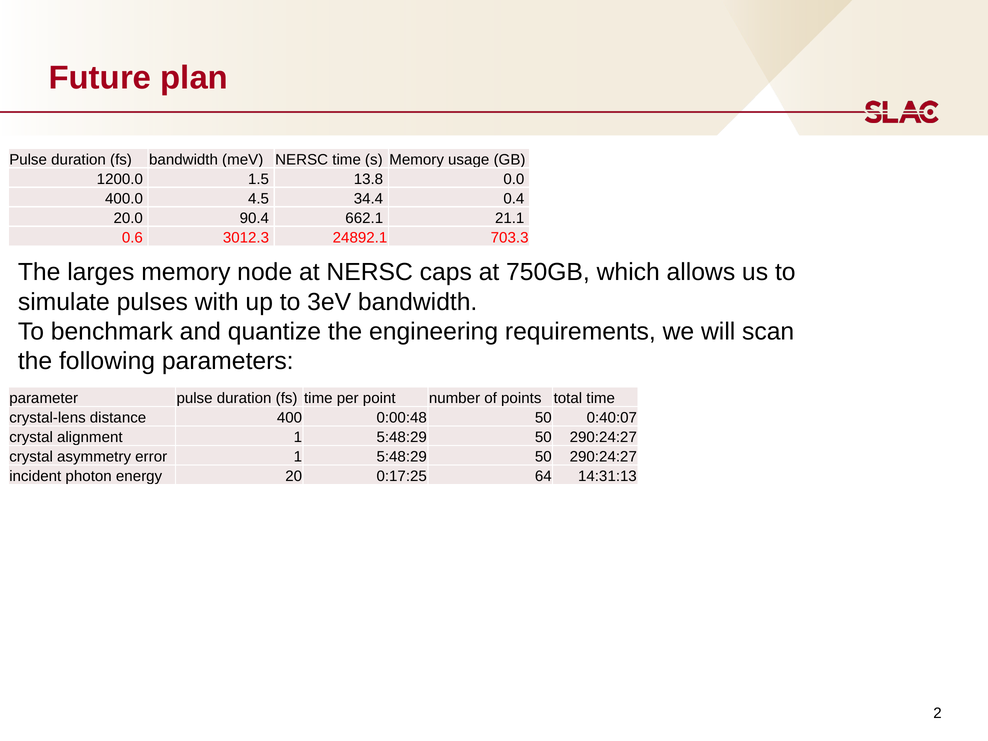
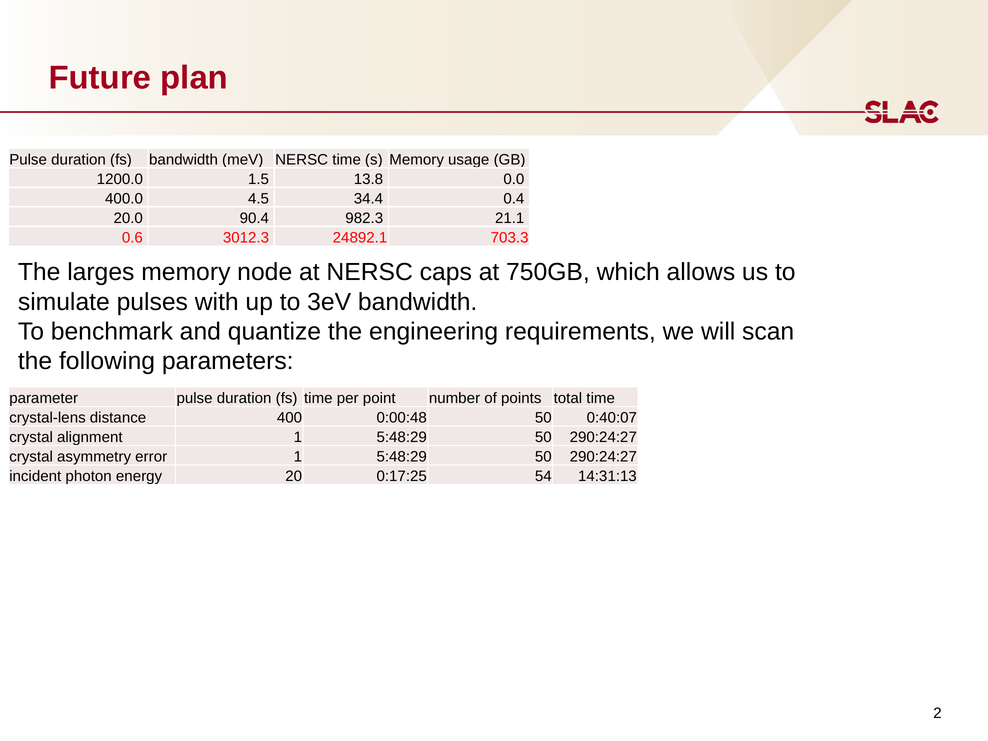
662.1: 662.1 -> 982.3 (364, 218)
64: 64 -> 54 (543, 476)
